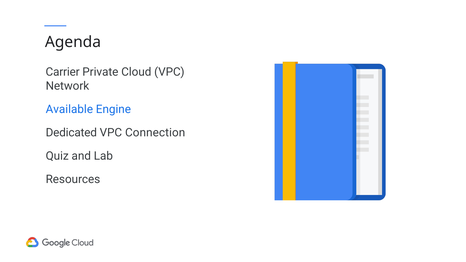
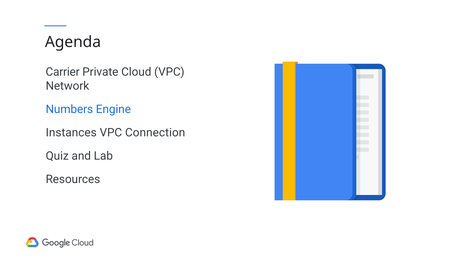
Available: Available -> Numbers (69, 109)
Dedicated: Dedicated -> Instances (71, 133)
